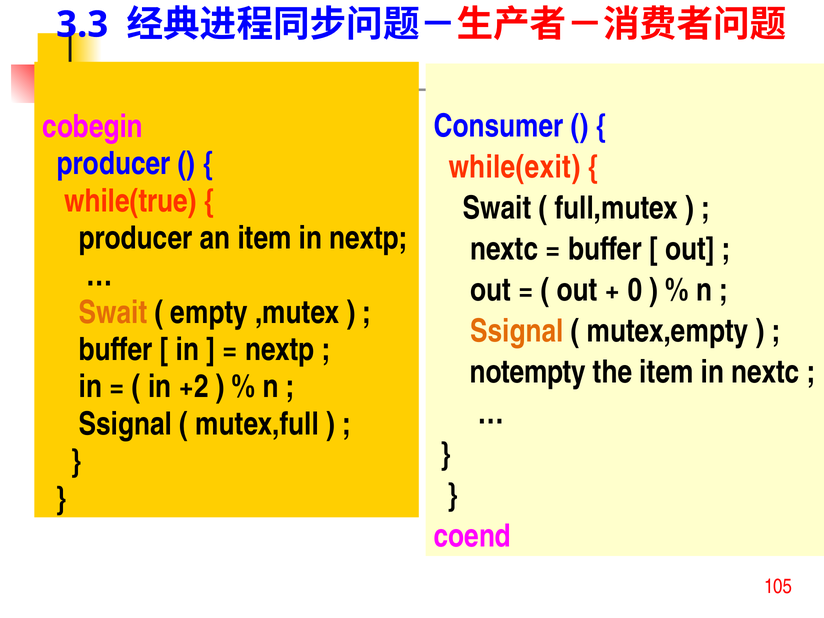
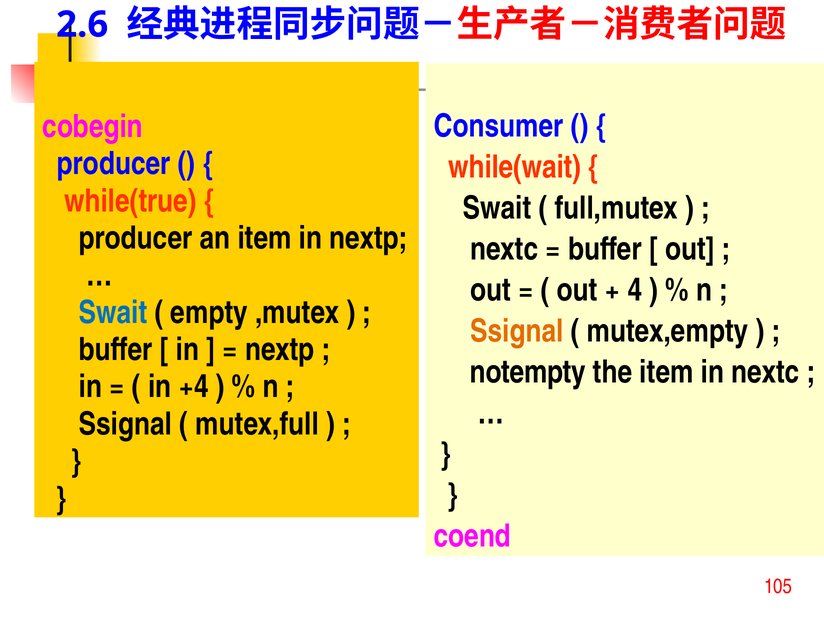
3.3: 3.3 -> 2.6 (82, 25)
while(exit: while(exit -> while(wait (515, 167)
0: 0 -> 4 (635, 290)
Swait colour: orange -> blue (113, 313)
+2: +2 -> +4 (194, 387)
